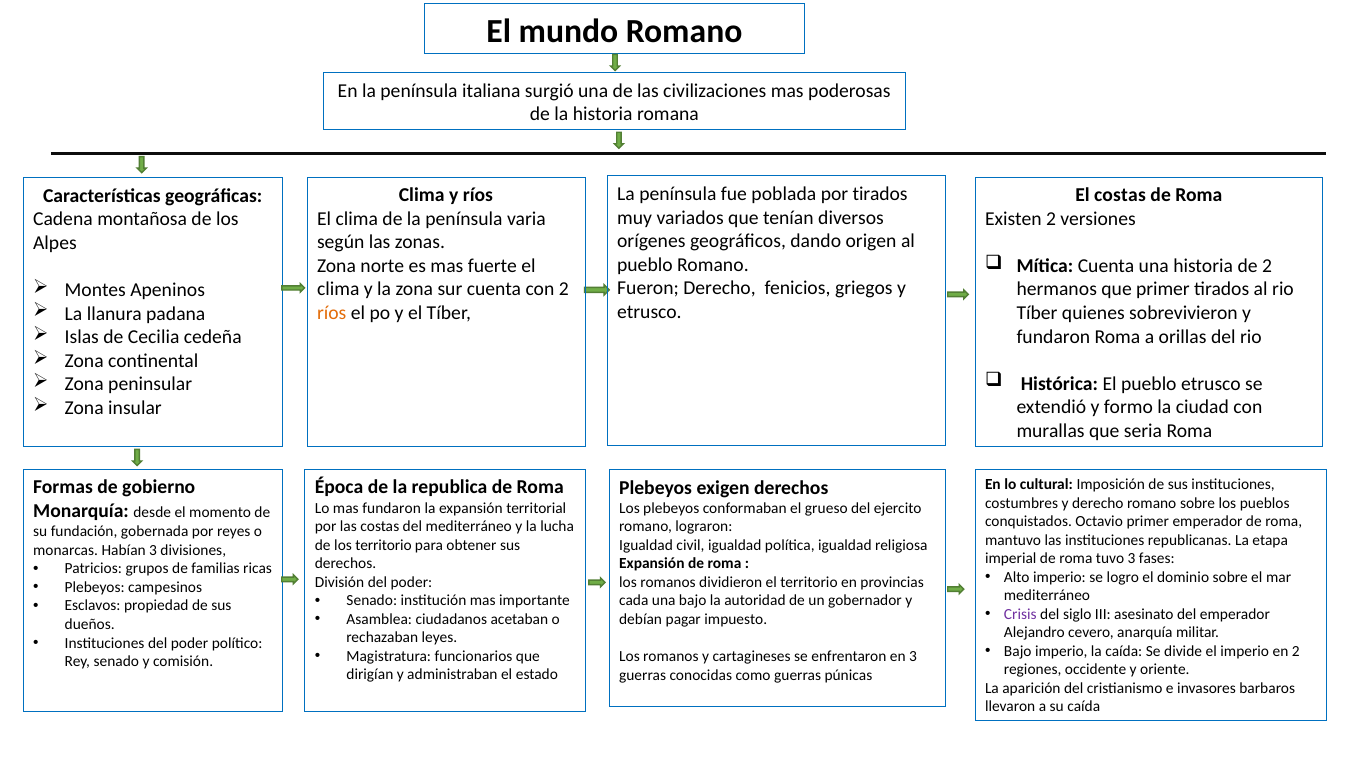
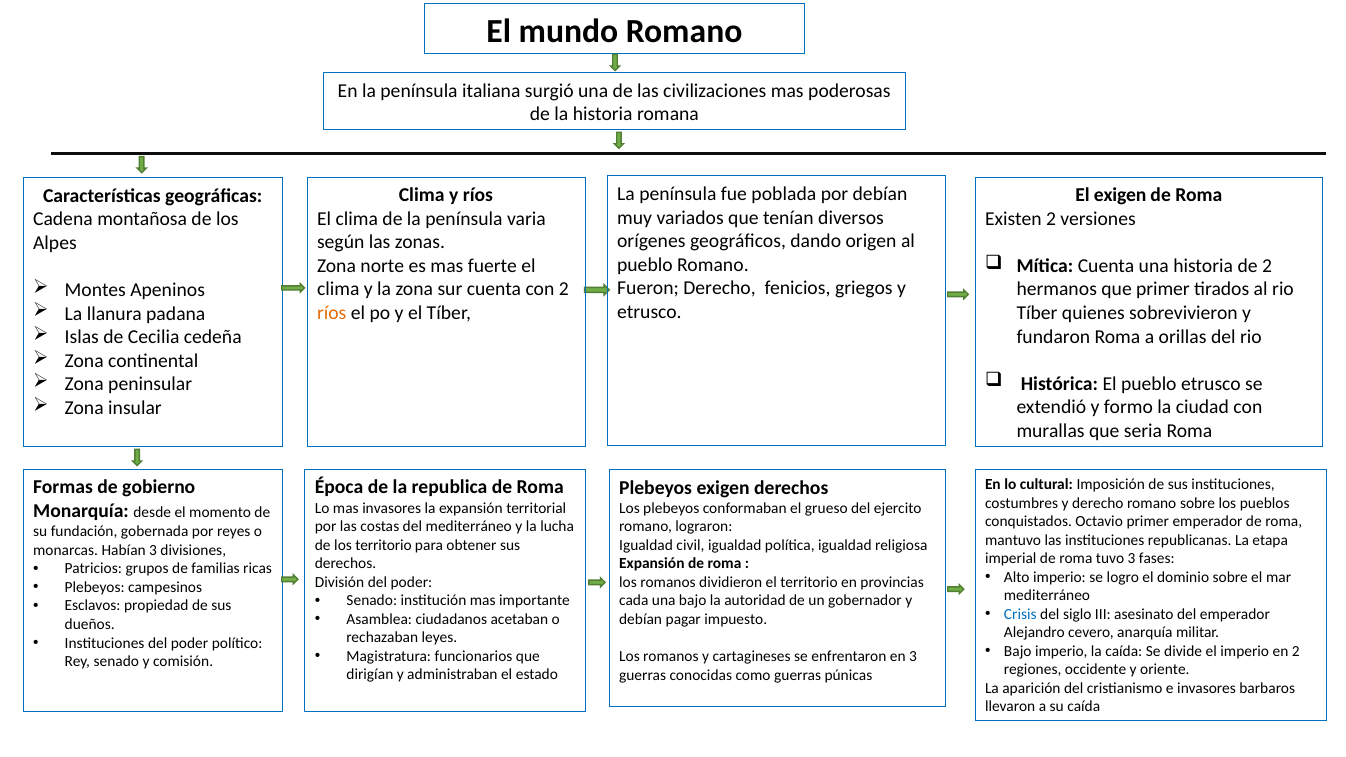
por tirados: tirados -> debían (880, 194)
El costas: costas -> exigen (1120, 195)
mas fundaron: fundaron -> invasores (392, 508)
Crisis colour: purple -> blue (1020, 614)
